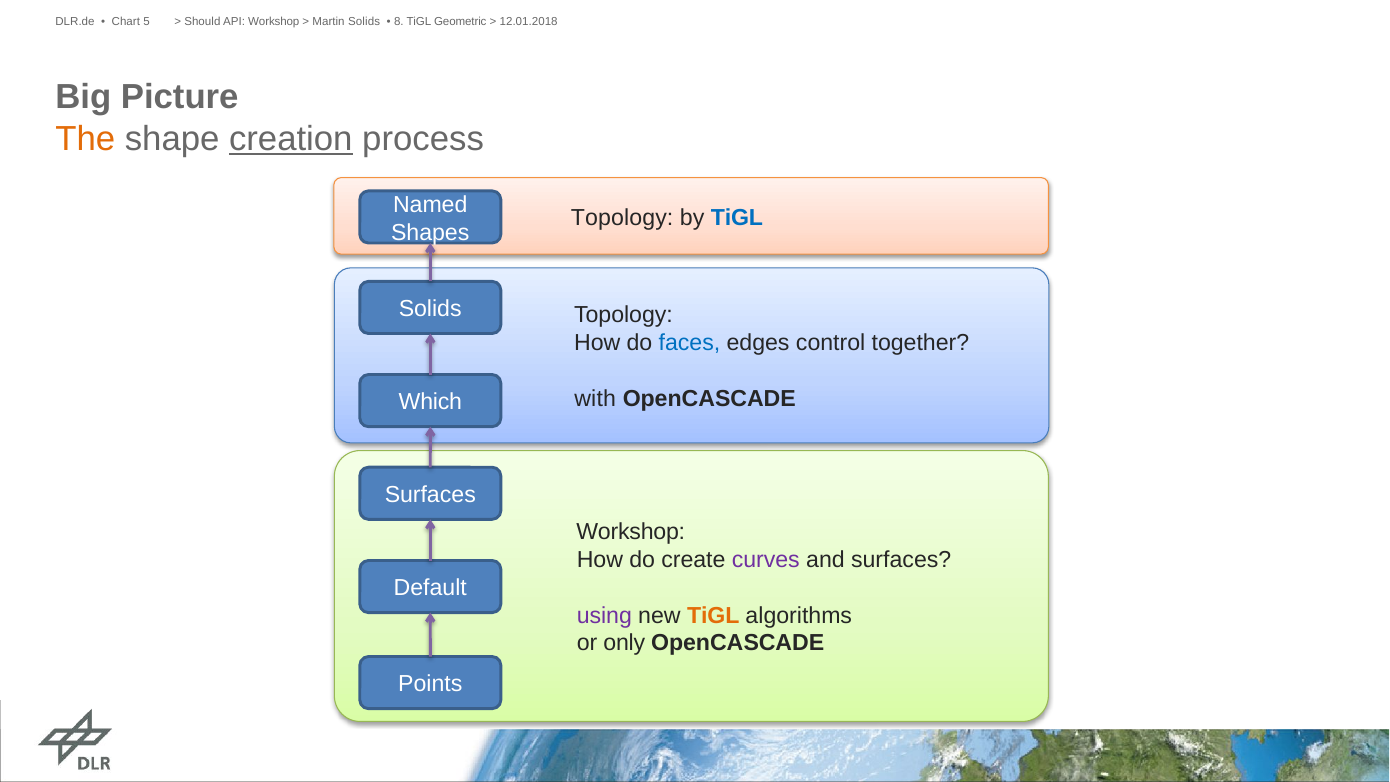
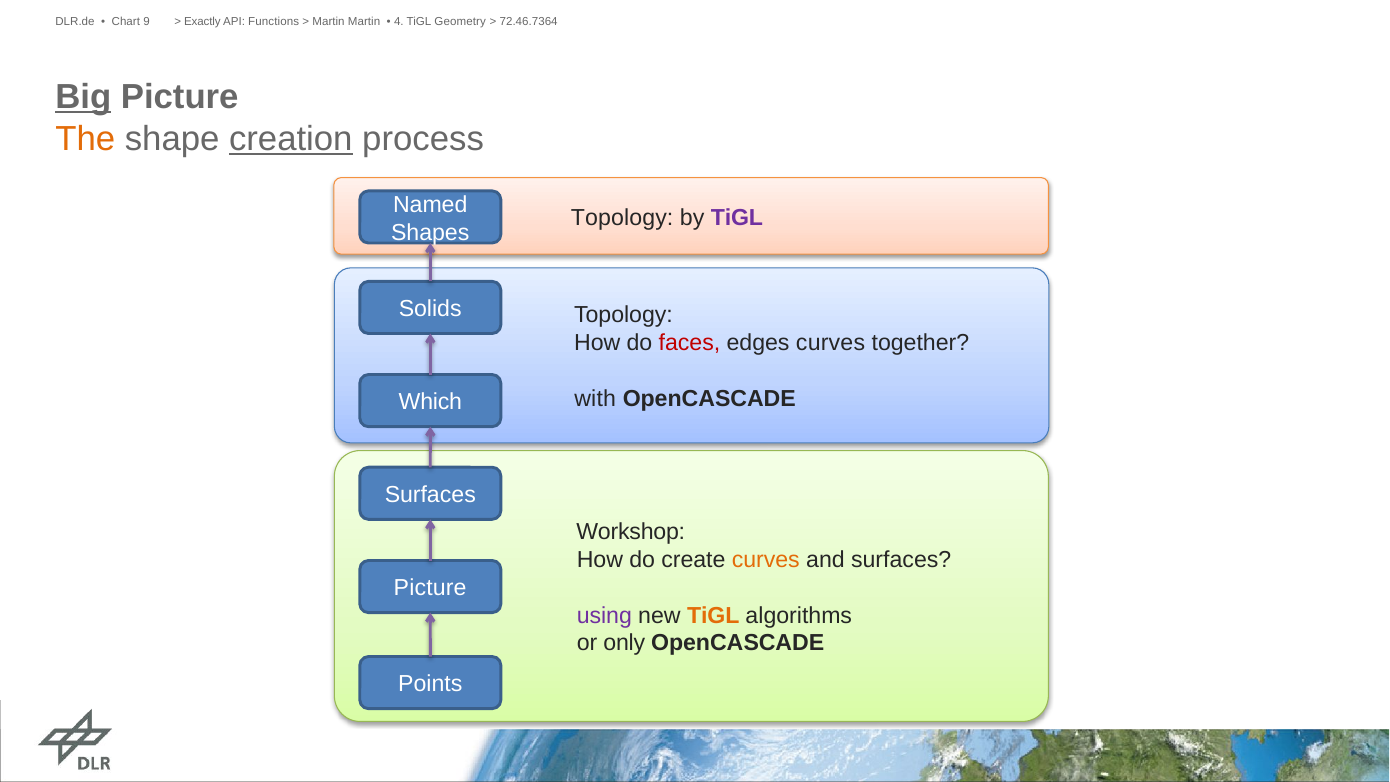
5: 5 -> 9 (147, 22)
Should: Should -> Exactly (202, 22)
API Workshop: Workshop -> Functions (274, 22)
Martin Solids: Solids -> Martin (364, 22)
8: 8 -> 4 (399, 22)
Geometric: Geometric -> Geometry (460, 22)
12.01.2018: 12.01.2018 -> 72.46.7364 (529, 22)
Big underline: none -> present (83, 97)
TiGL colour: blue -> purple (737, 217)
faces colour: blue -> red (689, 343)
edges control: control -> curves (831, 343)
curves colour: purple -> orange (766, 560)
Default: Default -> Picture (430, 588)
